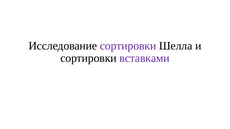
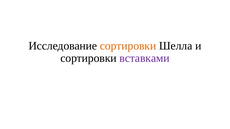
сортировки colour: purple -> orange (128, 46)
